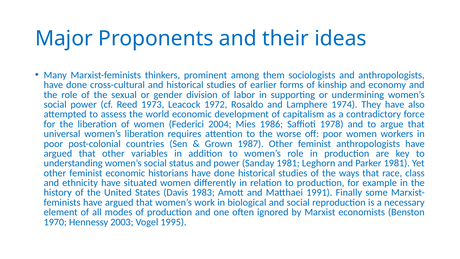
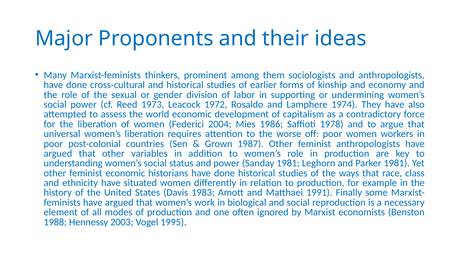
1970: 1970 -> 1988 (55, 222)
